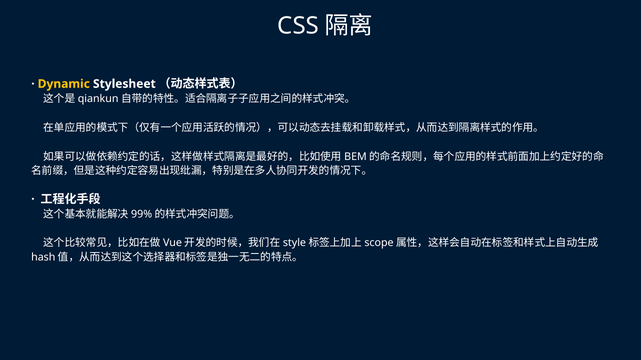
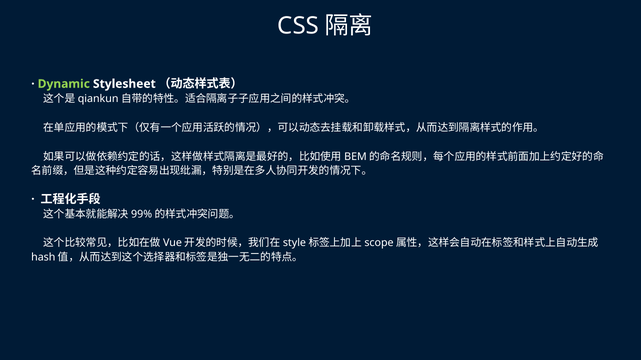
Dynamic colour: yellow -> light green (64, 84)
